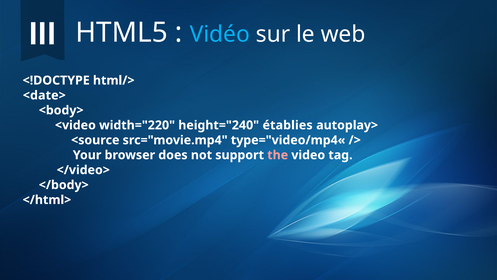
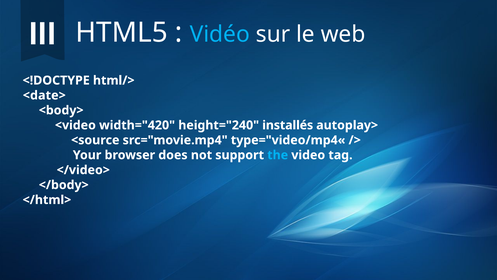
width="220: width="220 -> width="420 (137, 125)
établies: établies -> installés (288, 125)
the colour: pink -> light blue (278, 155)
